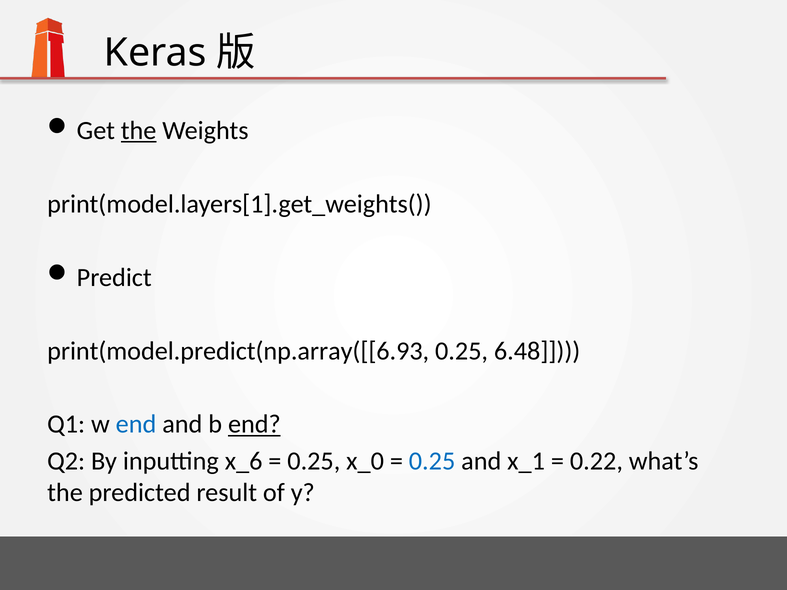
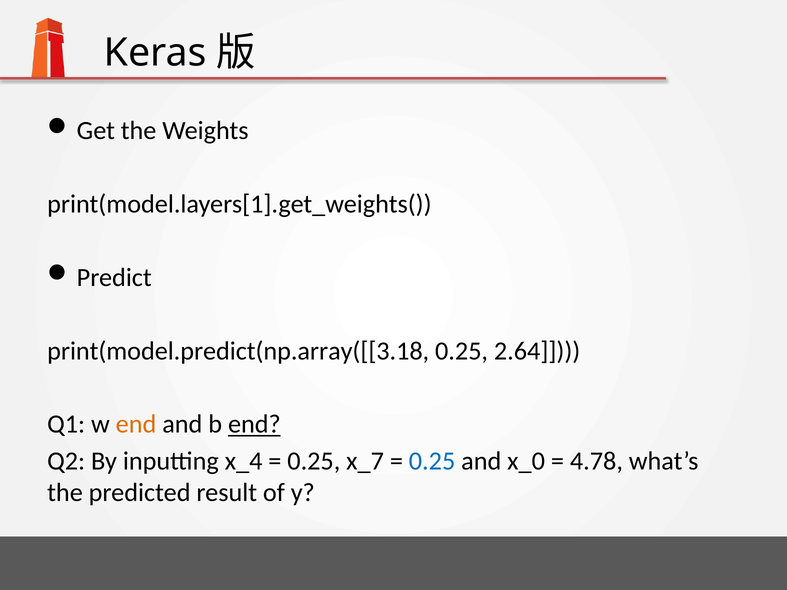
the underline: present -> none (139, 131)
print(model.predict(np.array([[6.93: print(model.predict(np.array([[6.93 -> print(model.predict(np.array([[3.18 (238, 351)
6.48: 6.48 -> 2.64 (537, 351)
end colour: blue -> orange (136, 424)
x_6: x_6 -> x_4 (244, 461)
x_0: x_0 -> x_7 (365, 461)
x_1: x_1 -> x_0 (526, 461)
0.22: 0.22 -> 4.78 (596, 461)
